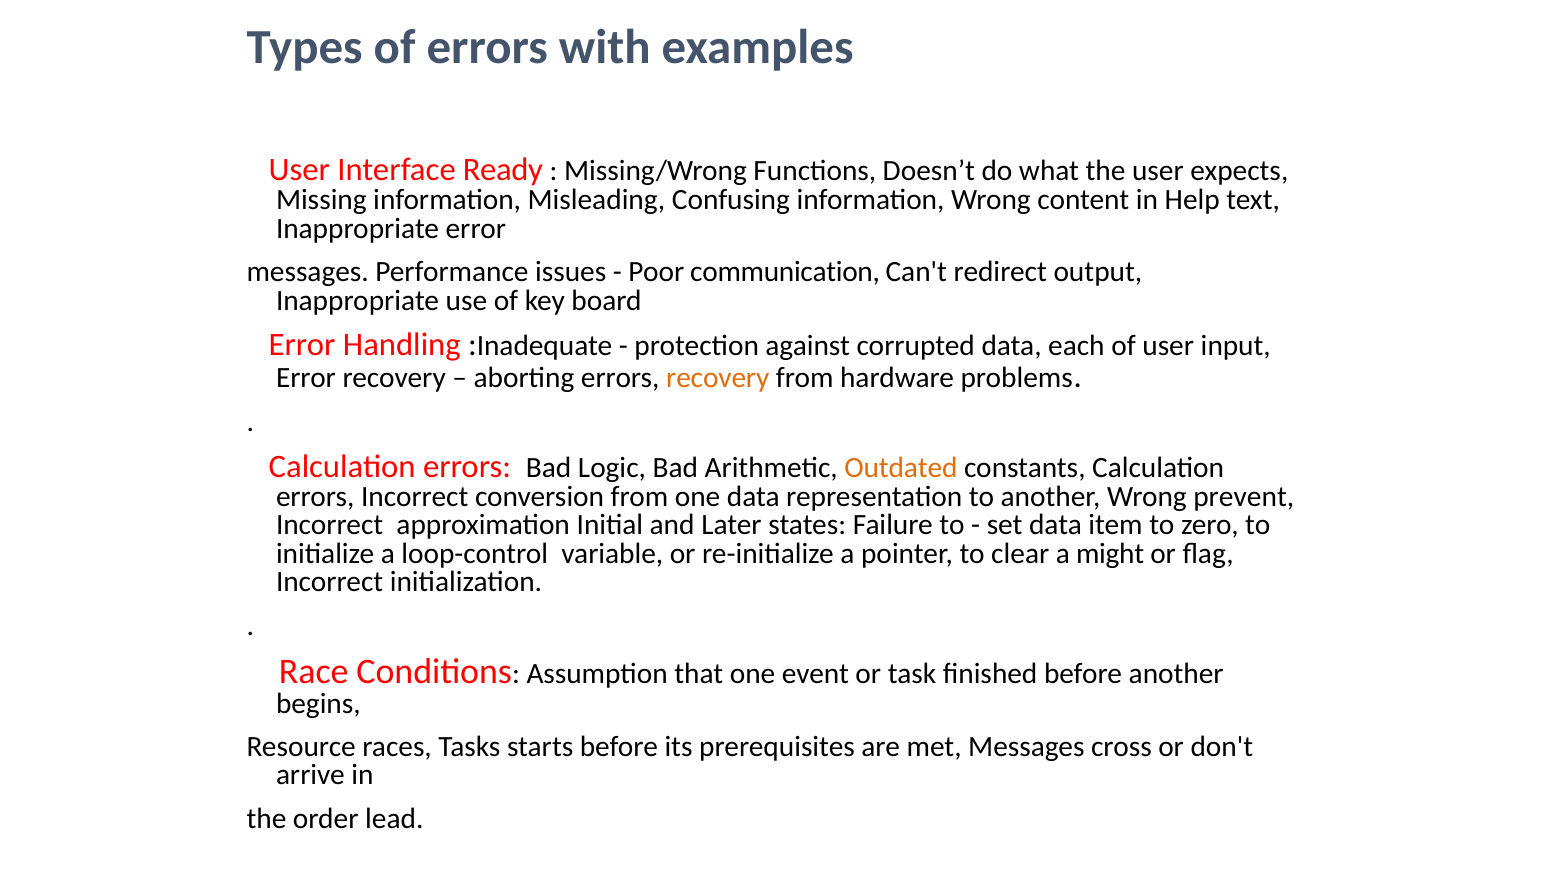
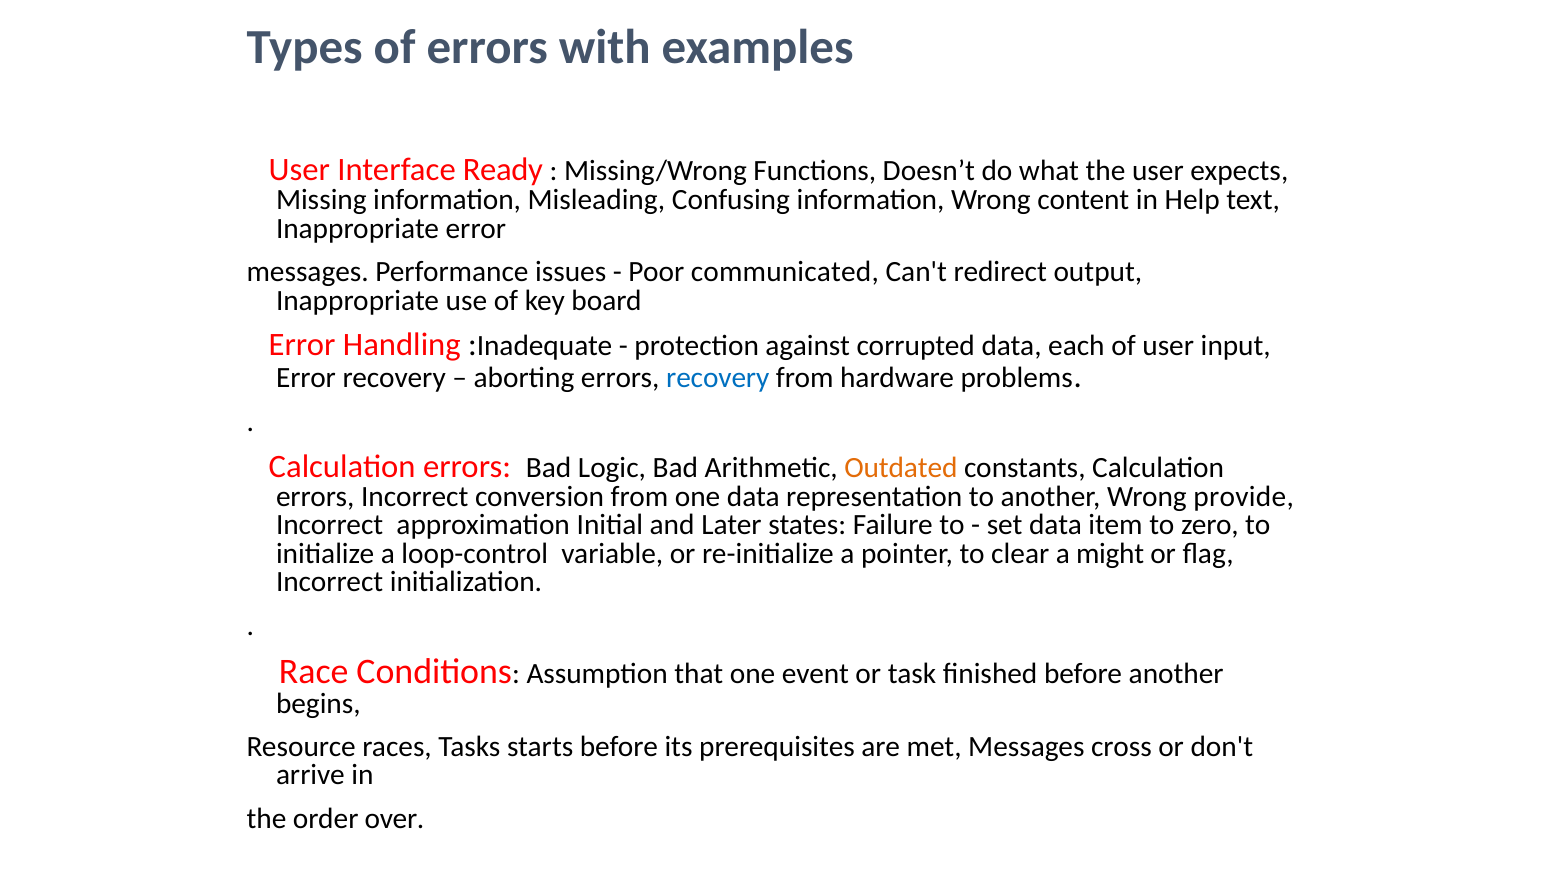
communication: communication -> communicated (785, 272)
recovery colour: orange -> blue (718, 378)
prevent: prevent -> provide (1244, 496)
lead: lead -> over (394, 818)
